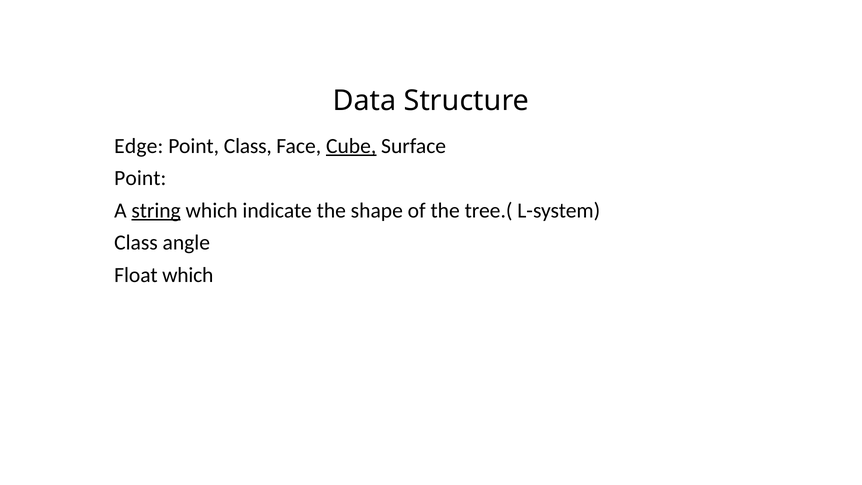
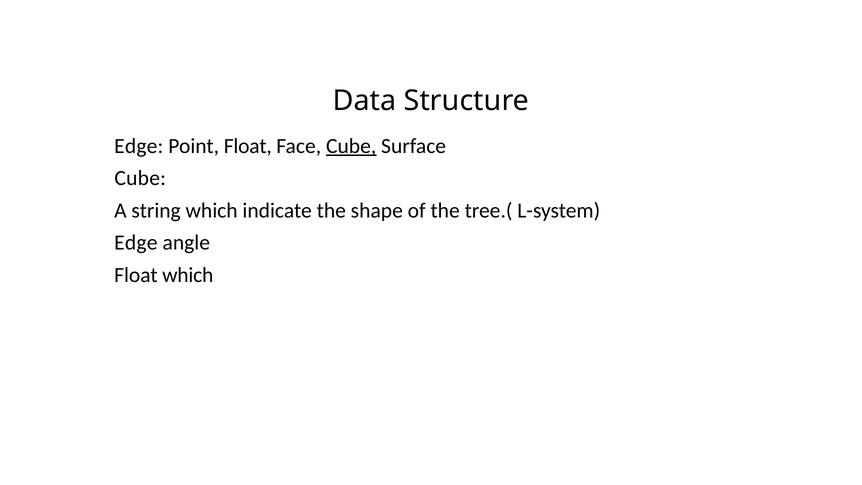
Point Class: Class -> Float (248, 146)
Point: Point -> Cube (140, 178)
string underline: present -> none (156, 210)
Class: Class -> Edge (136, 243)
